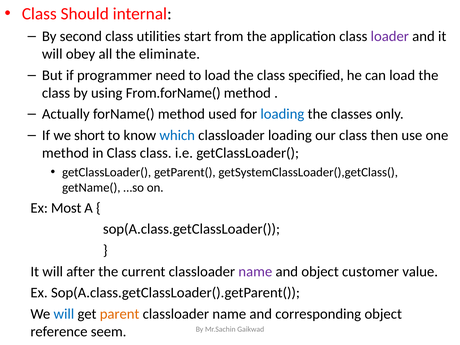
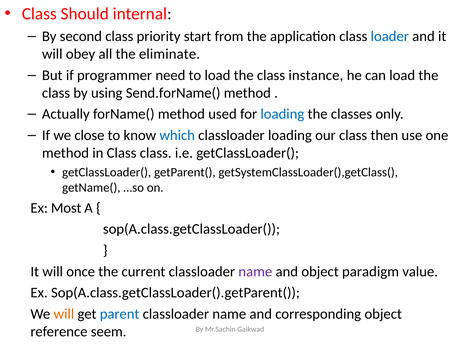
utilities: utilities -> priority (159, 36)
loader colour: purple -> blue (390, 36)
specified: specified -> instance (316, 75)
From.forName(: From.forName( -> Send.forName( (173, 93)
short: short -> close (89, 135)
after: after -> once (81, 271)
customer: customer -> paradigm (371, 271)
will colour: blue -> orange (64, 314)
parent colour: orange -> blue (120, 314)
